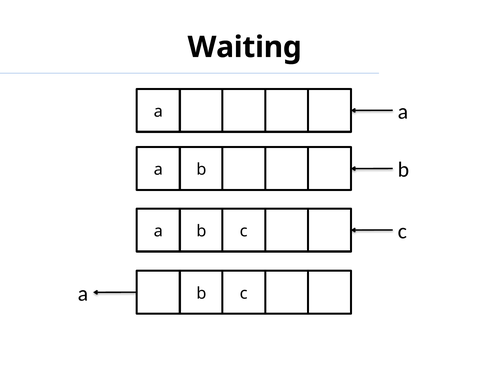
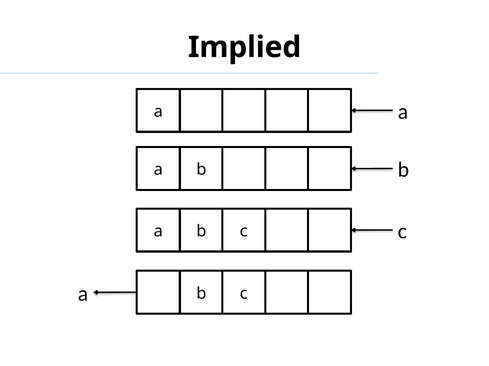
Waiting: Waiting -> Implied (245, 47)
